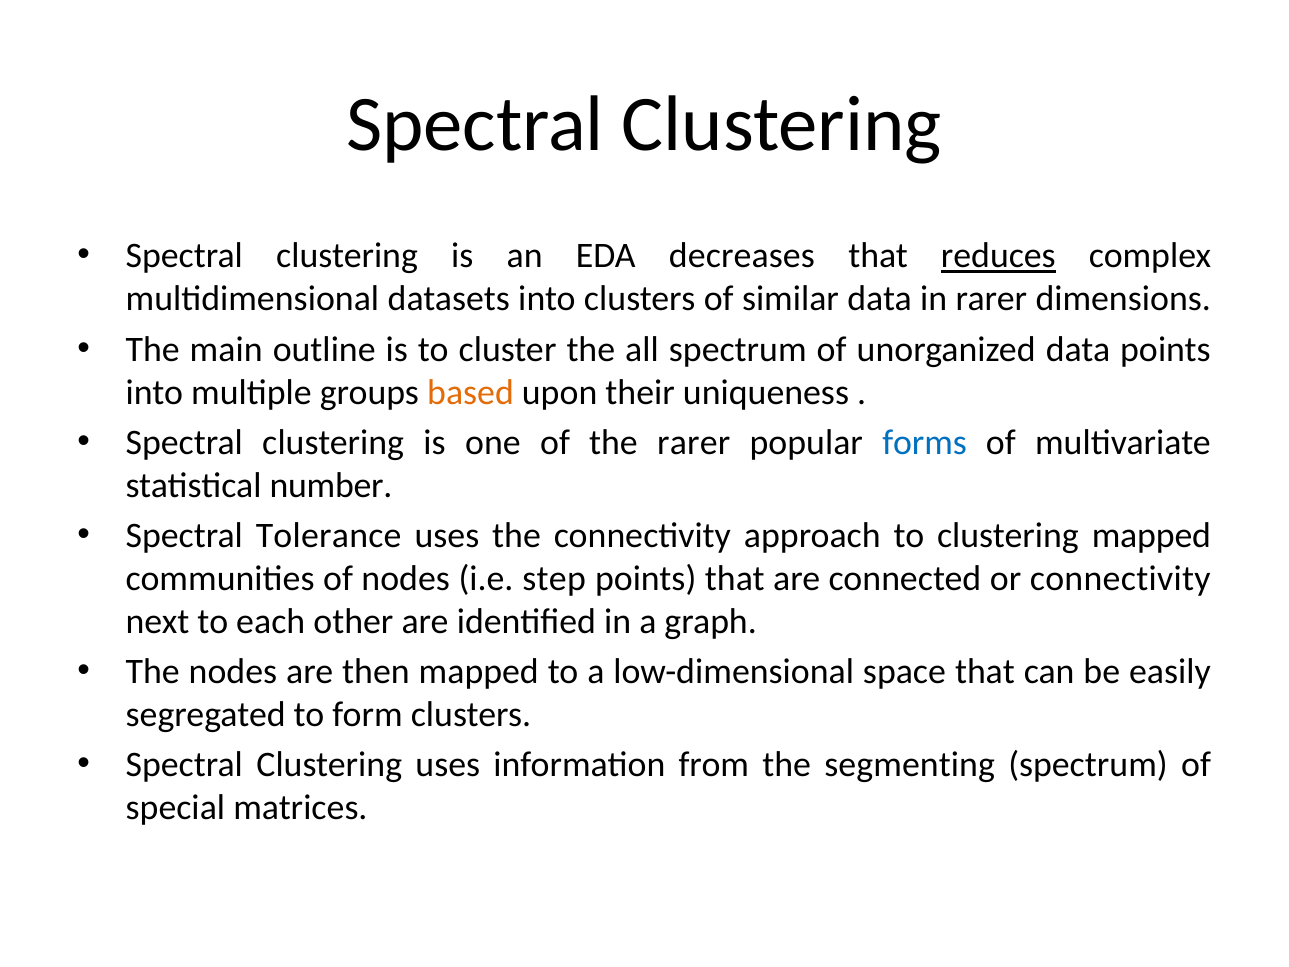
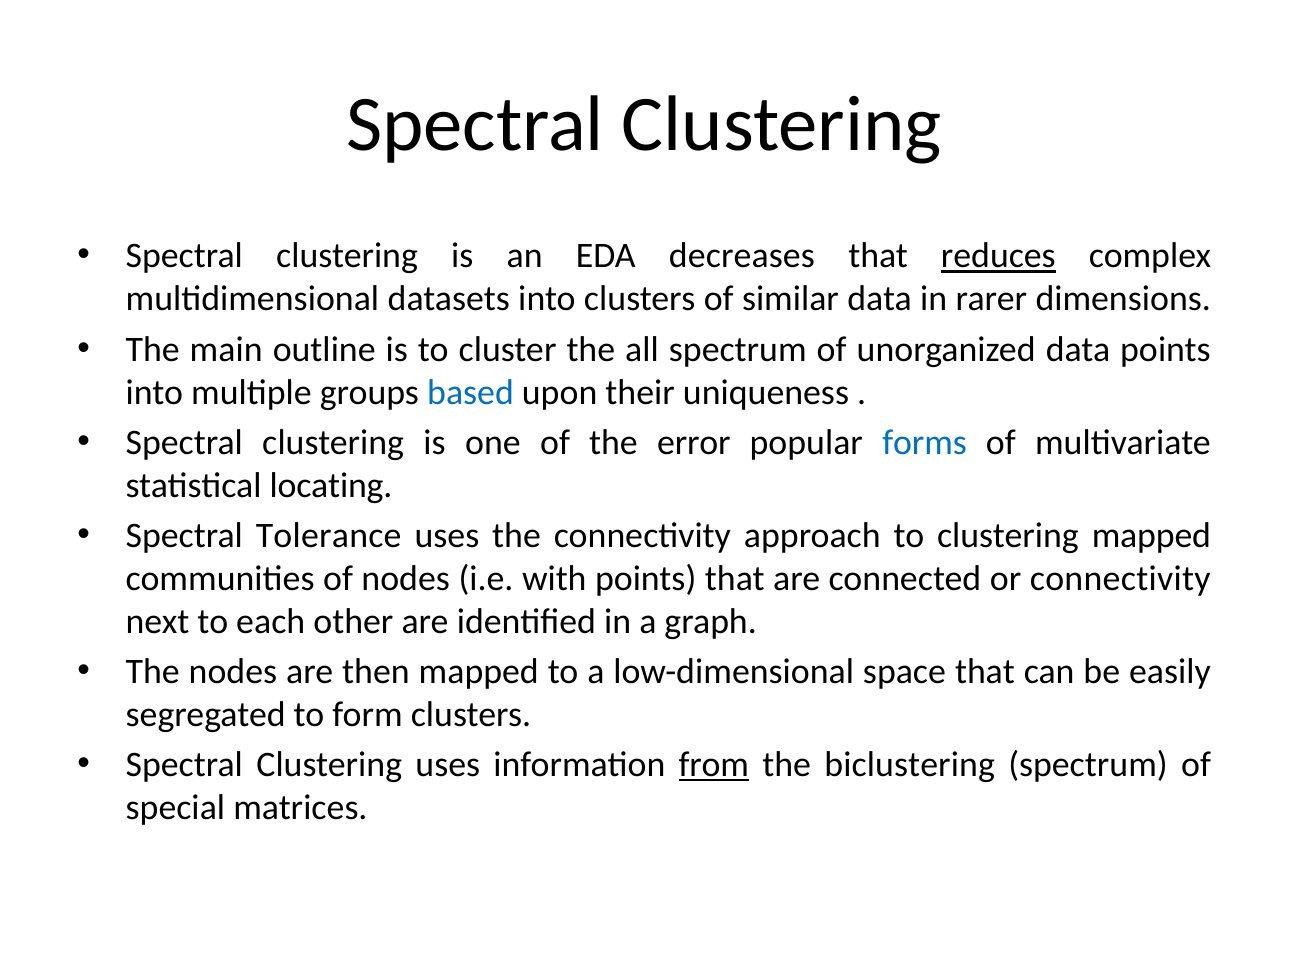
based colour: orange -> blue (471, 392)
the rarer: rarer -> error (694, 442)
number: number -> locating (331, 485)
step: step -> with (554, 578)
from underline: none -> present (714, 765)
segmenting: segmenting -> biclustering (910, 765)
